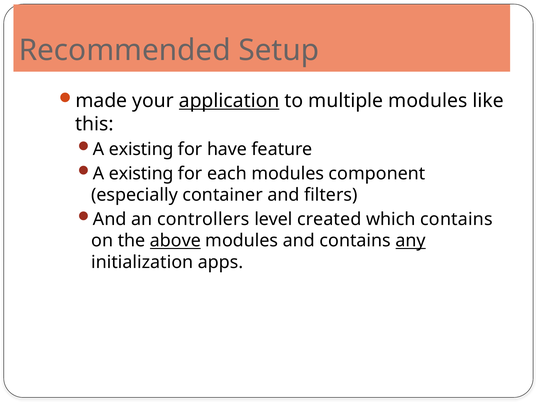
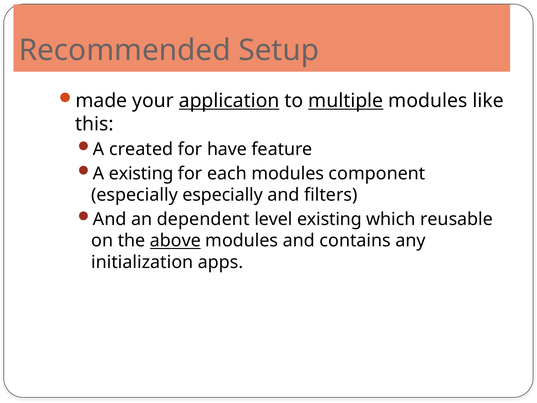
multiple underline: none -> present (346, 101)
existing: existing -> created (141, 149)
especially container: container -> especially (223, 195)
controllers: controllers -> dependent (203, 219)
level created: created -> existing (329, 219)
which contains: contains -> reusable (457, 219)
any underline: present -> none (411, 241)
